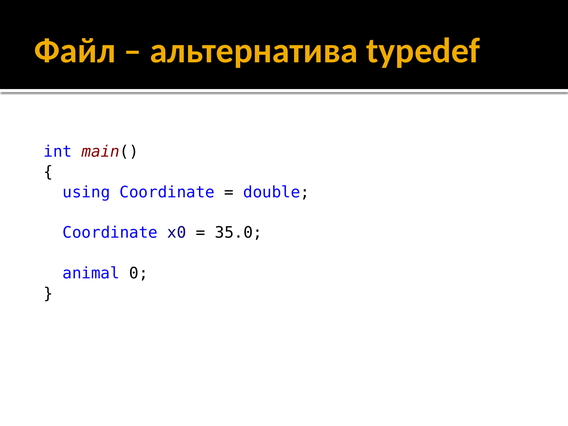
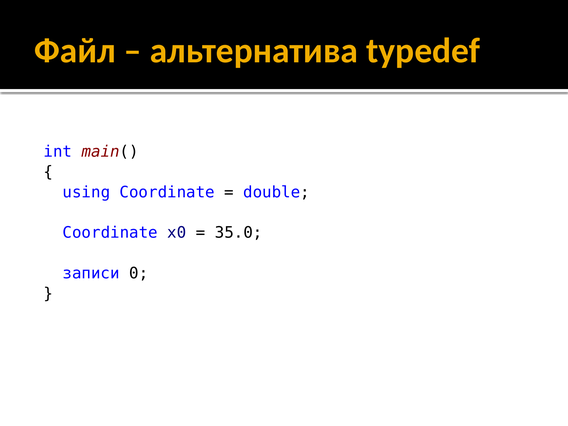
animal: animal -> записи (91, 273)
